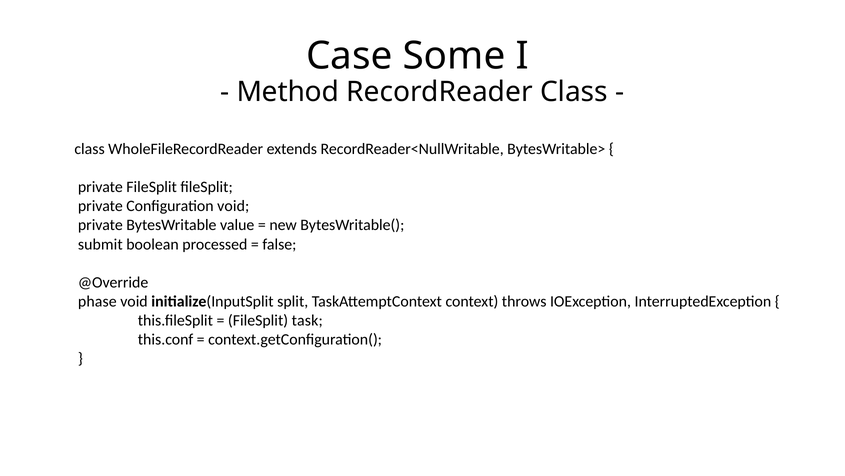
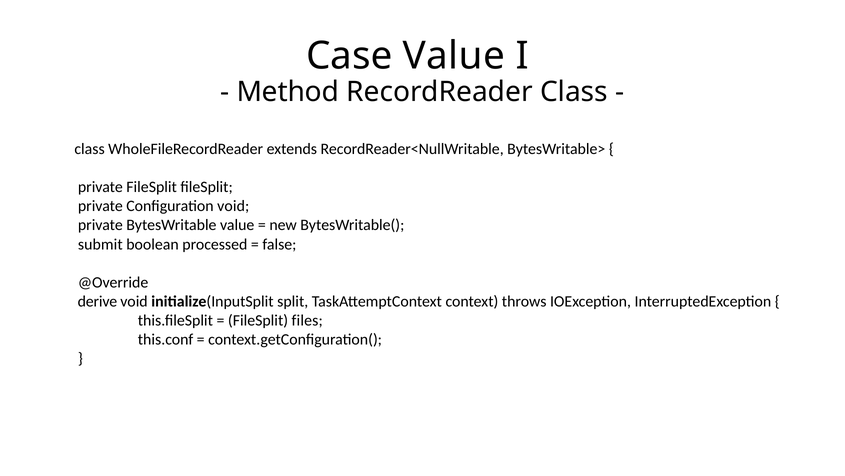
Case Some: Some -> Value (454, 56)
phase: phase -> derive (97, 301)
task: task -> files (307, 320)
